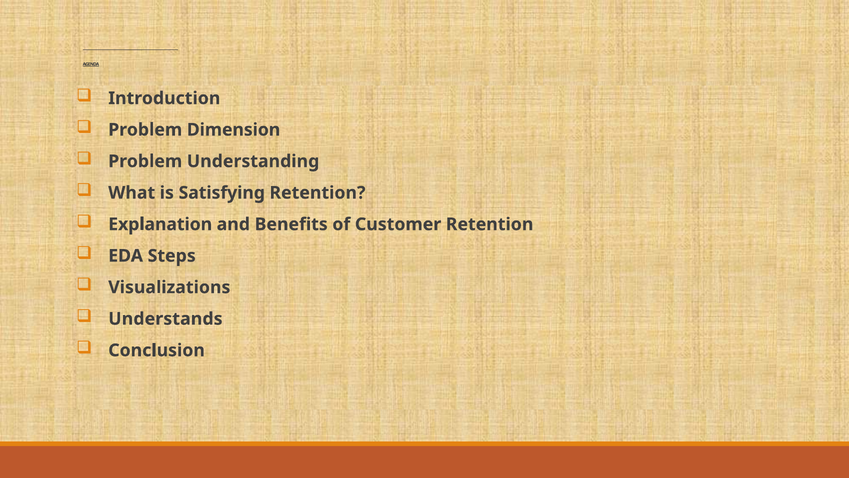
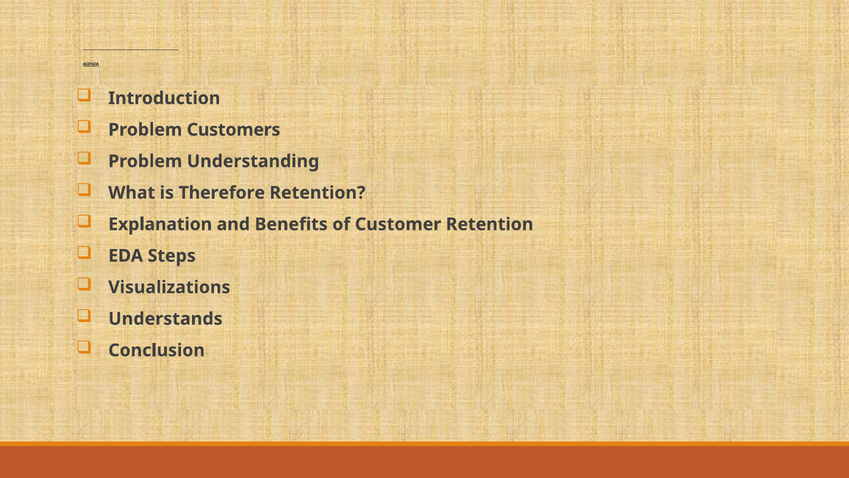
Dimension: Dimension -> Customers (234, 130)
Satisfying: Satisfying -> Therefore (222, 193)
